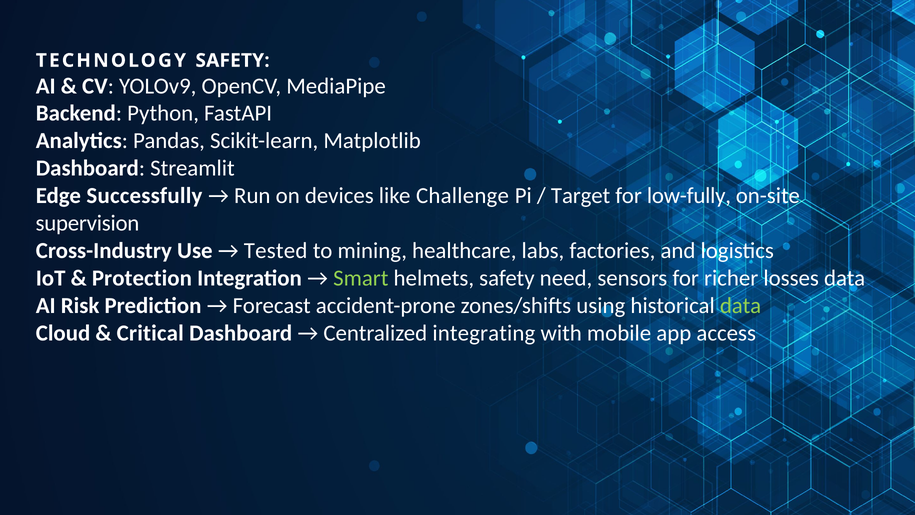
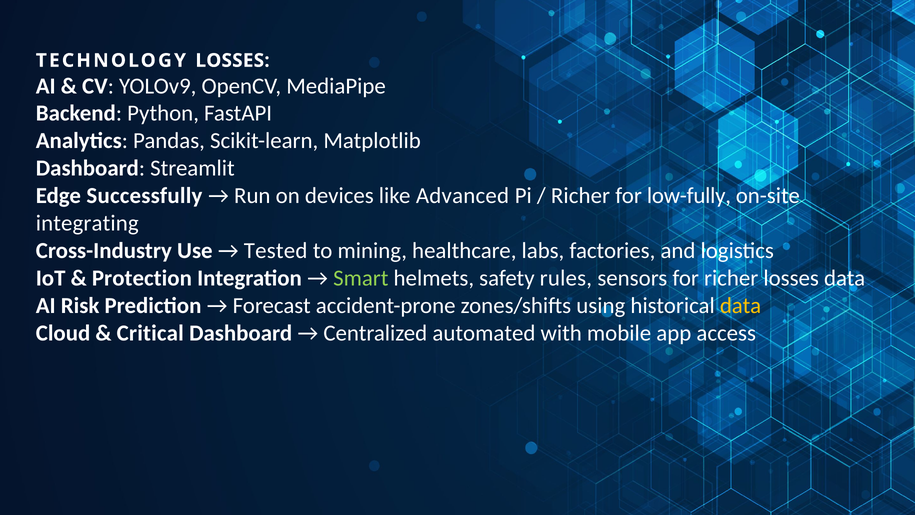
TECHNOLOGY SAFETY: SAFETY -> LOSSES (233, 60)
Challenge: Challenge -> Advanced (462, 196)
Target: Target -> Richer (581, 196)
supervision: supervision -> integrating (87, 223)
need: need -> rules (566, 278)
data colour: light green -> yellow (741, 306)
integrating: integrating -> automated (484, 333)
